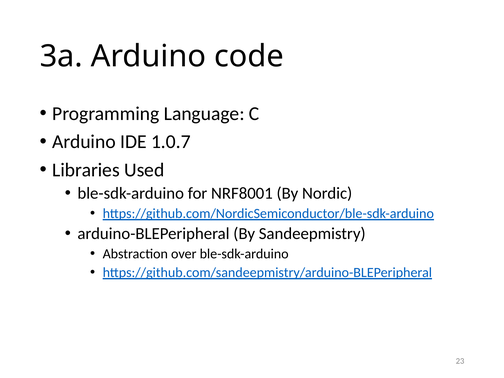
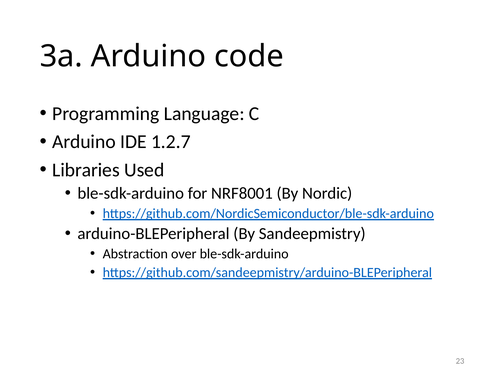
1.0.7: 1.0.7 -> 1.2.7 (171, 142)
